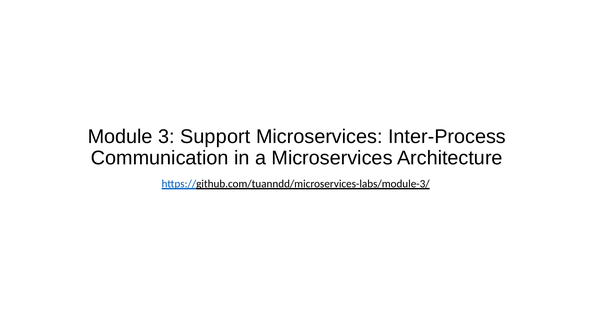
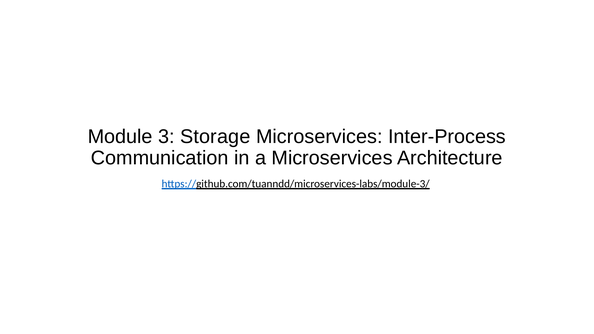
Support: Support -> Storage (215, 137)
